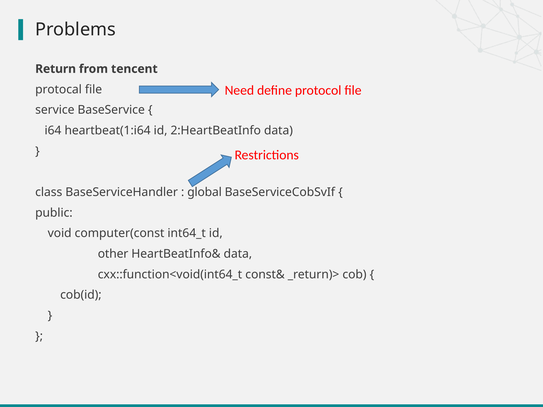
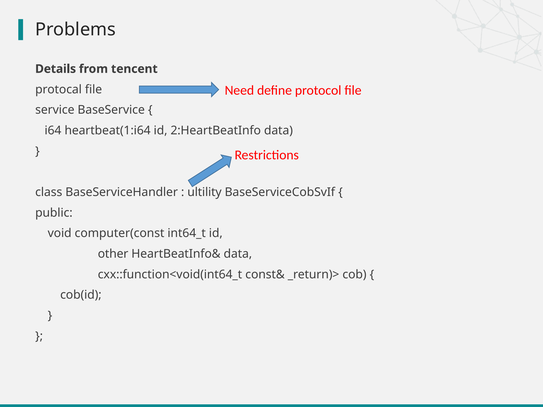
Return: Return -> Details (56, 69)
global: global -> ultility (205, 192)
